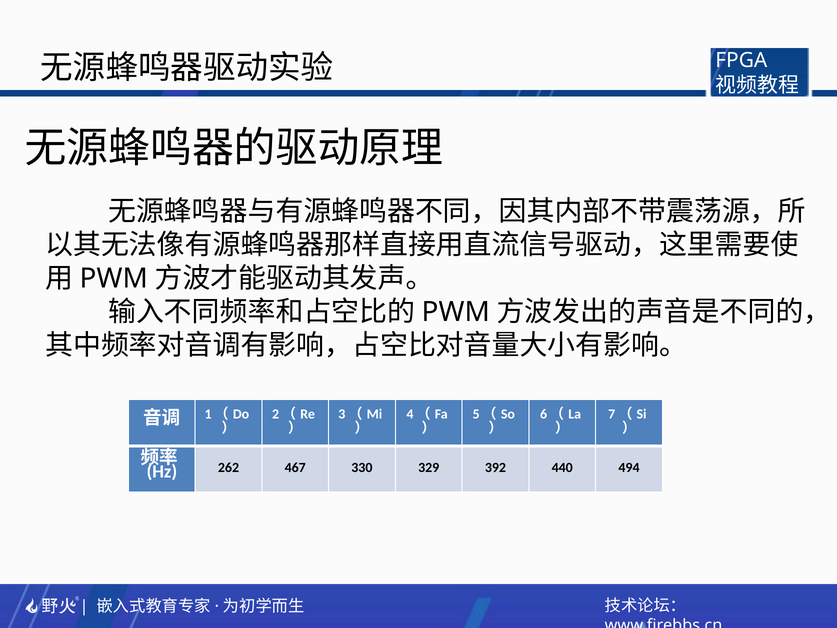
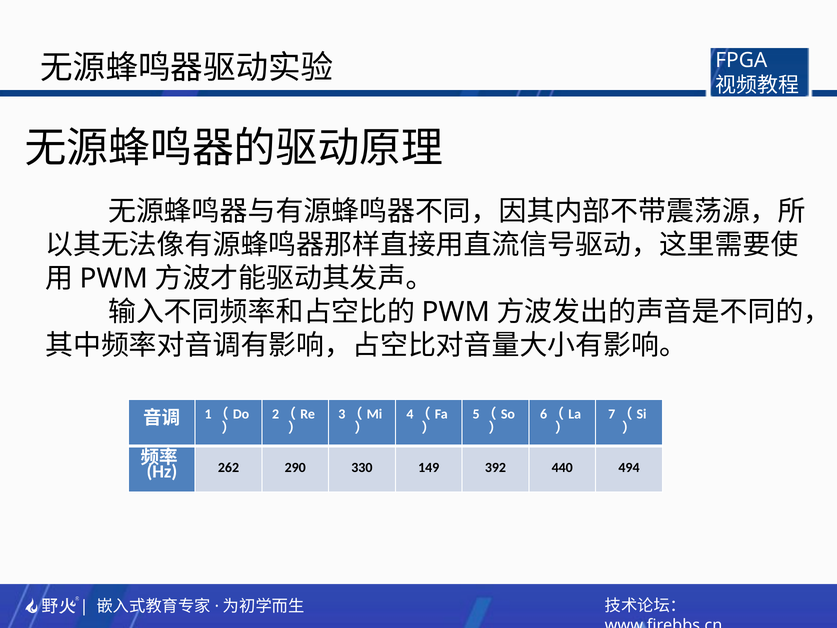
467: 467 -> 290 (295, 467)
329: 329 -> 149 (429, 467)
